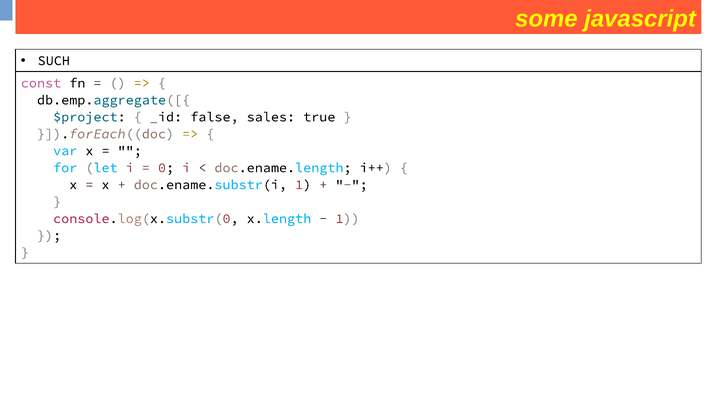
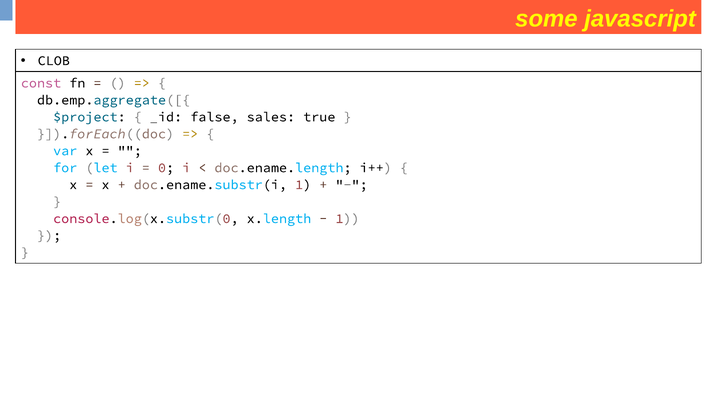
SUCH: SUCH -> CLOB (54, 61)
